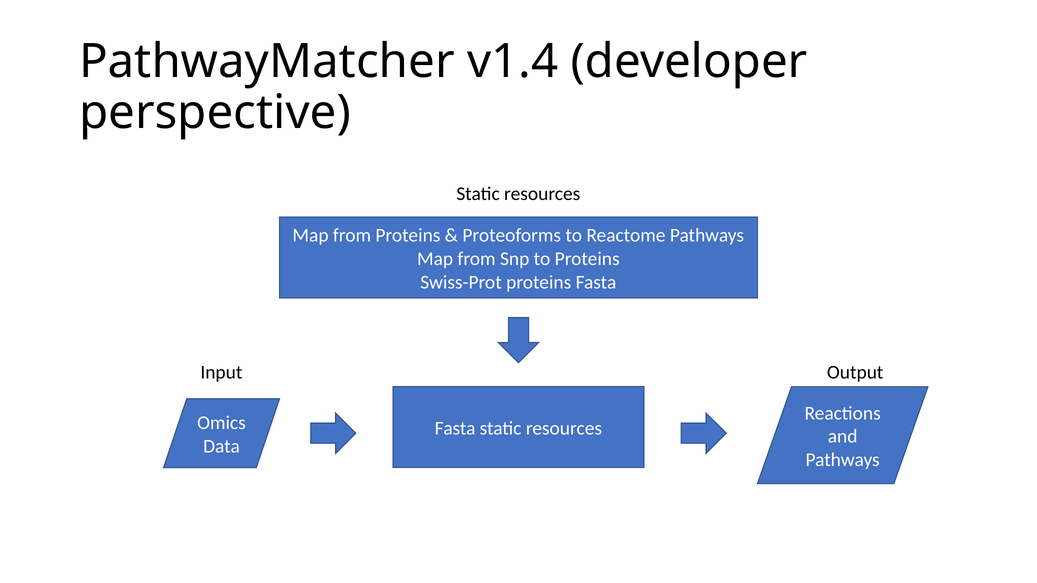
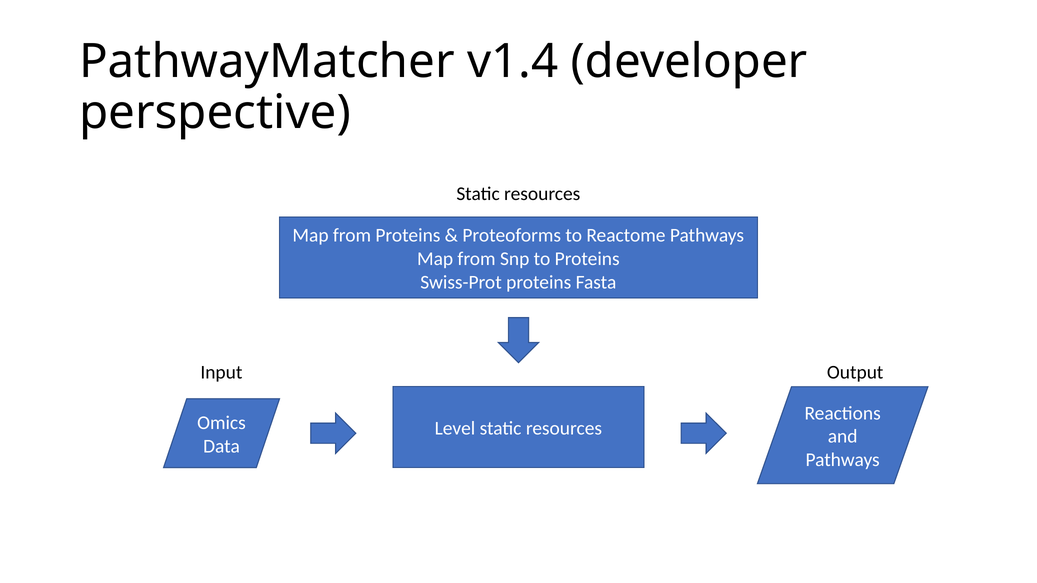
Fasta: Fasta -> Level (455, 429)
